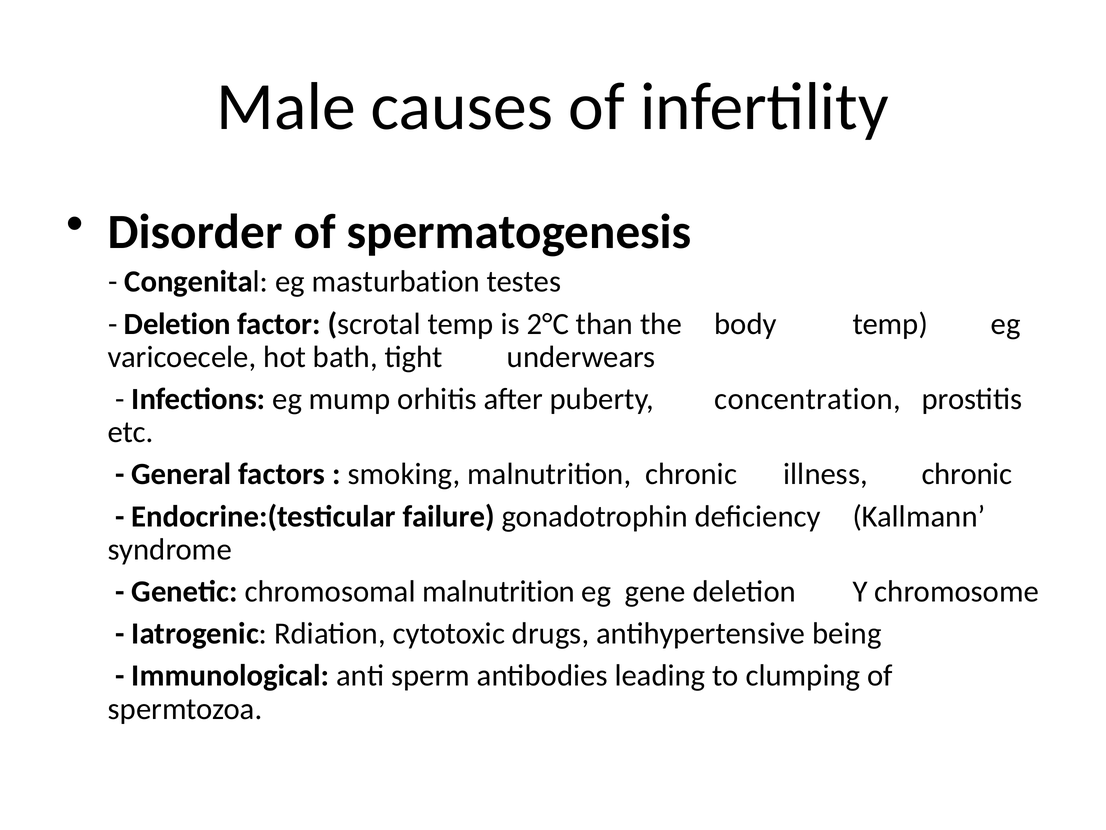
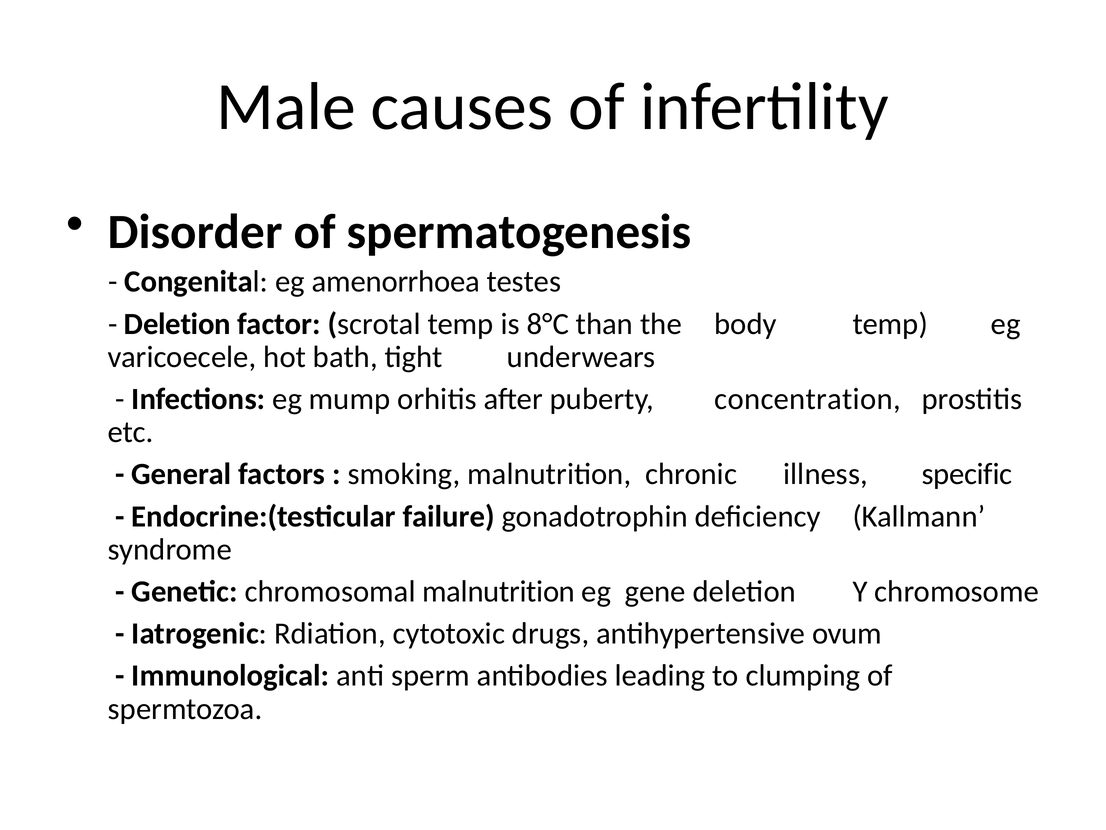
masturbation: masturbation -> amenorrhoea (396, 282)
2°C: 2°C -> 8°C (548, 324)
illness chronic: chronic -> specific (967, 474)
being: being -> ovum (847, 633)
